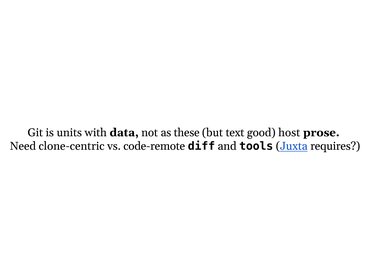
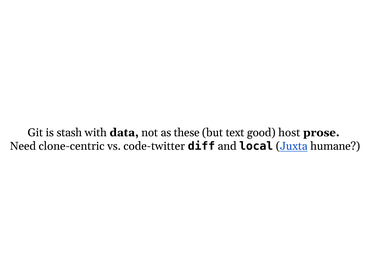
units: units -> stash (69, 132)
code-remote: code-remote -> code-twitter (154, 146)
tools: tools -> local (256, 146)
requires: requires -> humane (335, 146)
